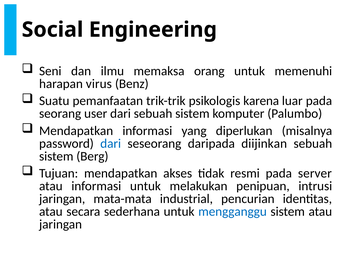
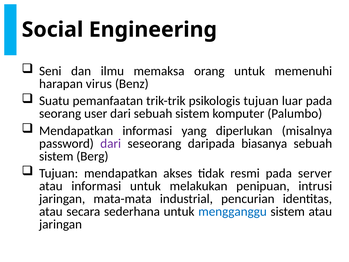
psikologis karena: karena -> tujuan (261, 101)
dari colour: blue -> purple (111, 143)
diijinkan: diijinkan -> biasanya (264, 143)
